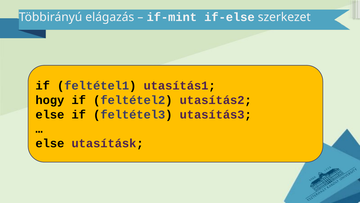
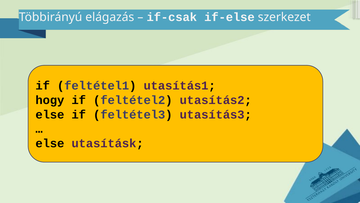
if-mint: if-mint -> if-csak (172, 17)
